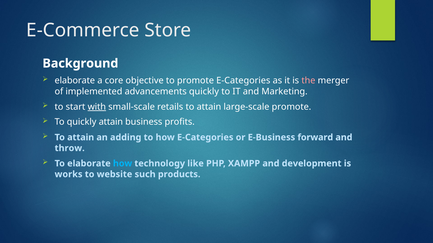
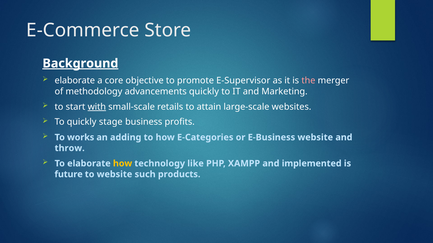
Background underline: none -> present (80, 64)
promote E-Categories: E-Categories -> E-Supervisor (243, 81)
implemented: implemented -> methodology (94, 92)
large-scale promote: promote -> websites (291, 107)
quickly attain: attain -> stage (111, 122)
attain: attain -> works (81, 138)
E-Business forward: forward -> website (315, 138)
how colour: light blue -> yellow (123, 164)
development: development -> implemented (312, 164)
works: works -> future (69, 175)
